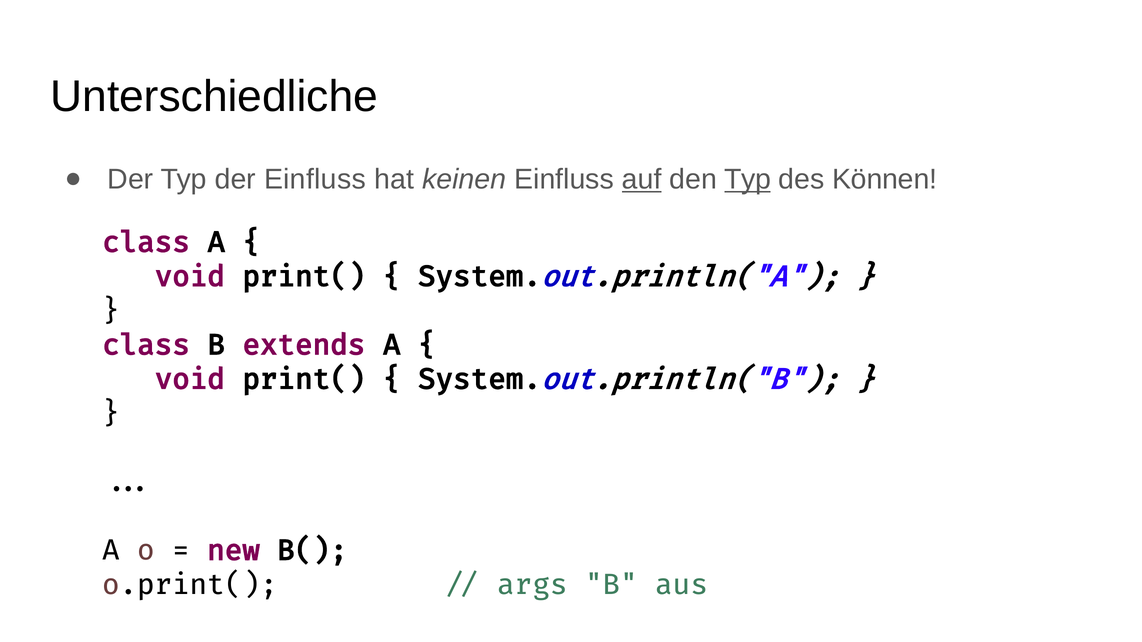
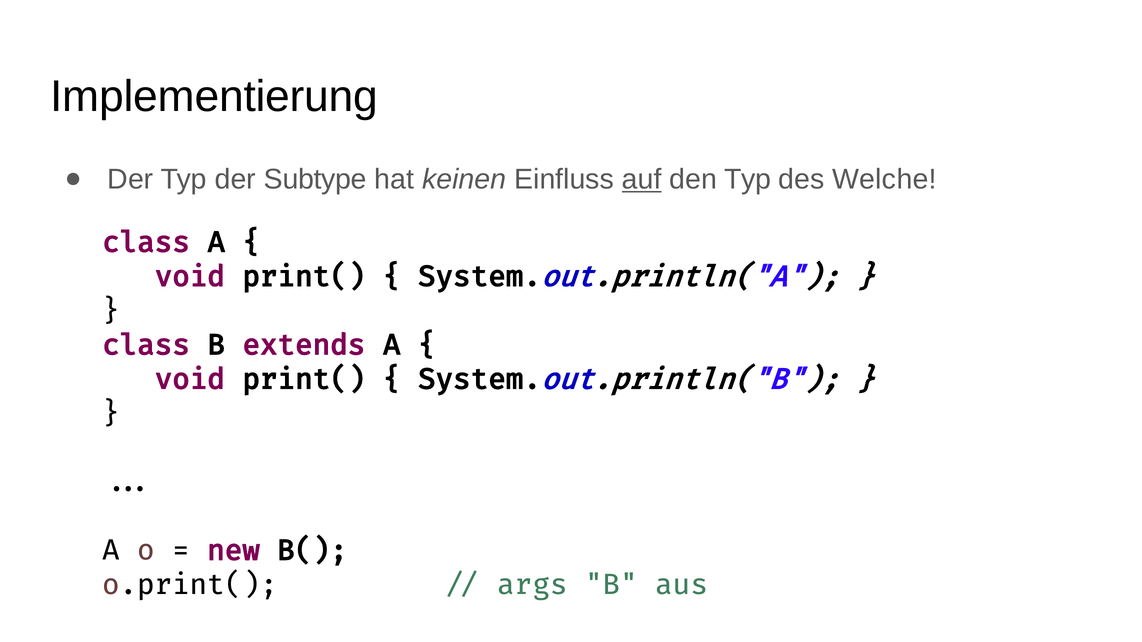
Unterschiedliche: Unterschiedliche -> Implementierung (214, 97)
der Einfluss: Einfluss -> Subtype (315, 180)
Typ underline: present -> none (748, 180)
Können: Können -> Welche (884, 180)
